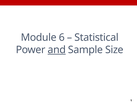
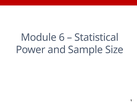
and underline: present -> none (57, 50)
